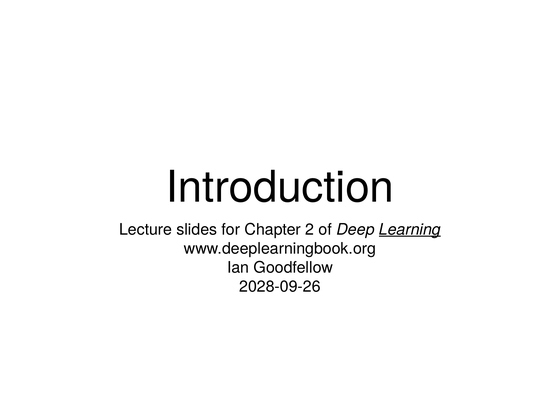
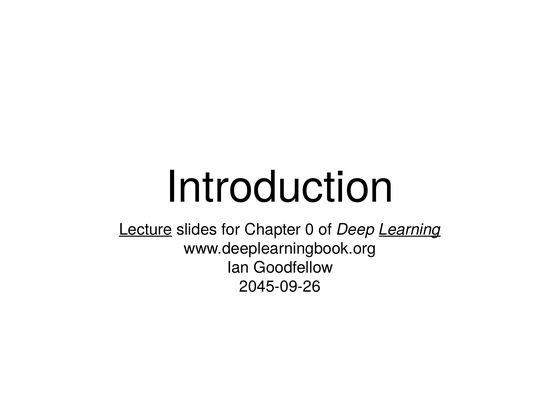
Lecture underline: none -> present (146, 229)
2: 2 -> 0 (310, 229)
2028-09-26: 2028-09-26 -> 2045-09-26 (280, 287)
